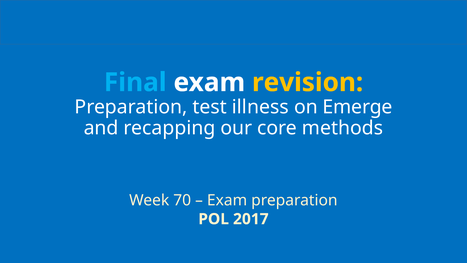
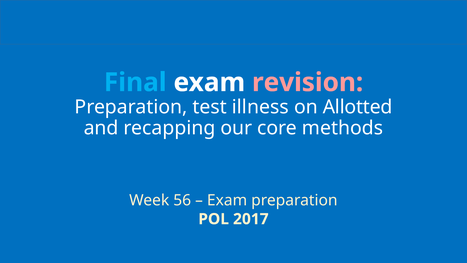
revision colour: yellow -> pink (308, 82)
Emerge: Emerge -> Allotted (358, 107)
70: 70 -> 56 (182, 200)
